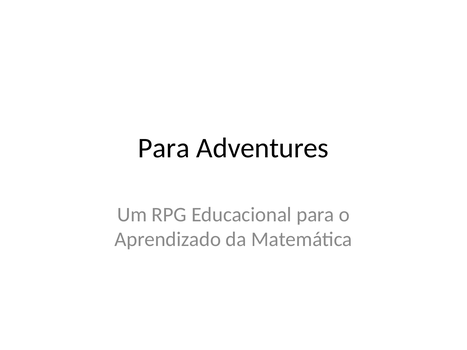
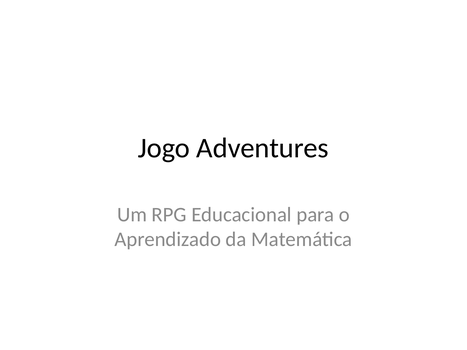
Para: Para -> Jogo (164, 148)
